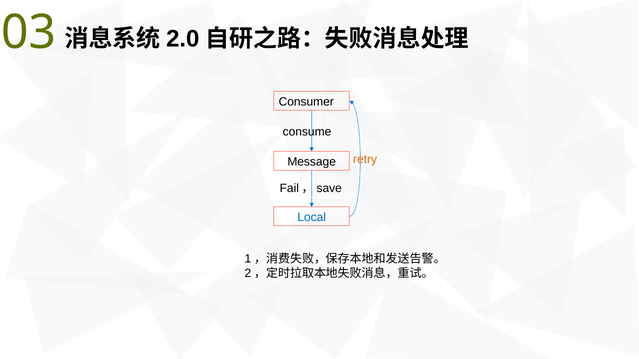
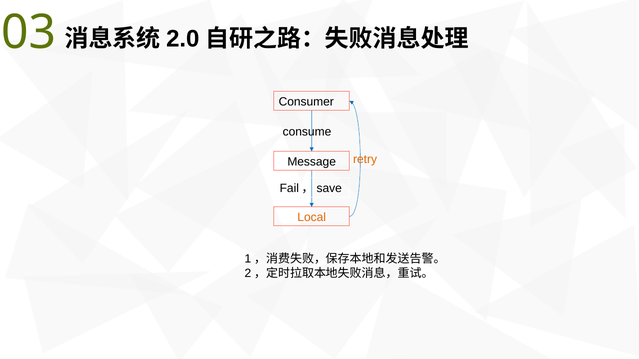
Local colour: blue -> orange (312, 218)
